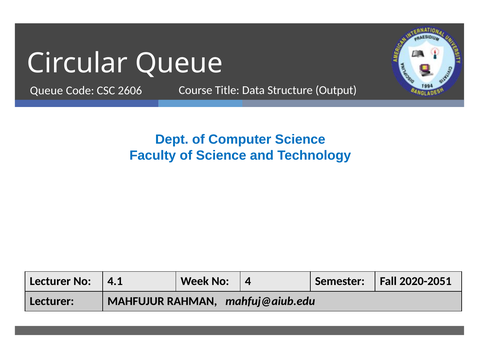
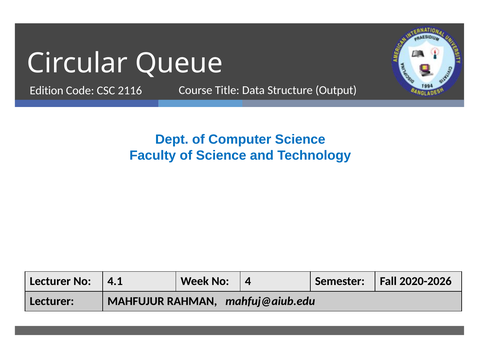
Queue: Queue -> Edition (47, 91)
2606: 2606 -> 2116 (130, 91)
2020-2051: 2020-2051 -> 2020-2026 (426, 282)
